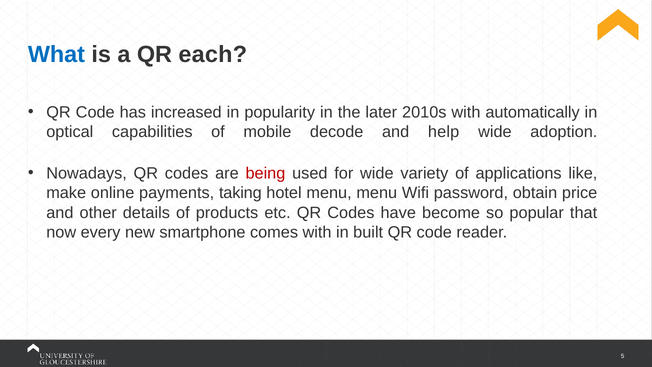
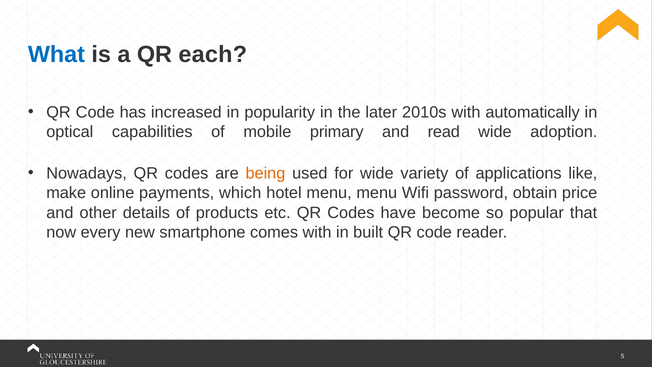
decode: decode -> primary (337, 132)
help: help -> read (444, 132)
being colour: red -> orange (265, 173)
taking: taking -> which (240, 193)
